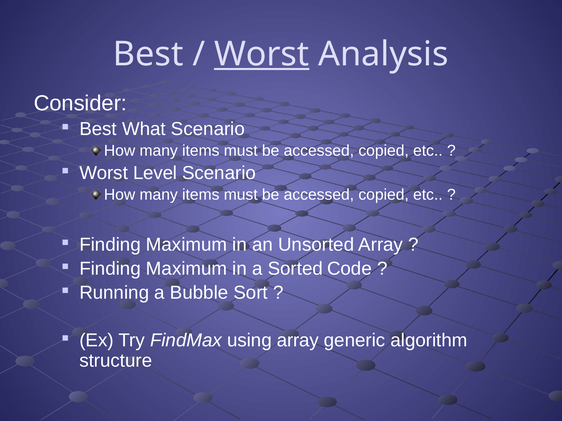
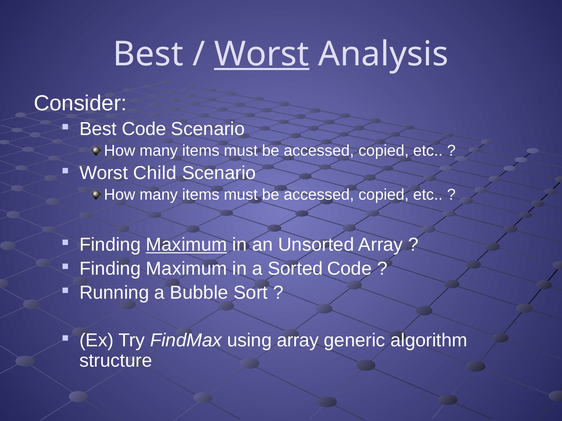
Best What: What -> Code (144, 129)
Level: Level -> Child (155, 173)
Maximum underline: none -> present (187, 245)
